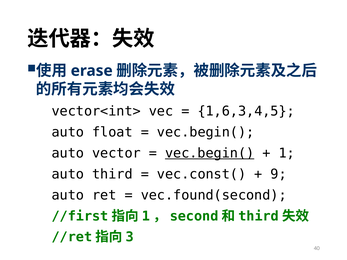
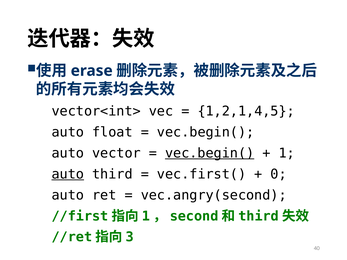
1,6,3,4,5: 1,6,3,4,5 -> 1,2,1,4,5 (246, 111)
auto underline: none -> present (68, 174)
vec.const(: vec.const( -> vec.first( (202, 174)
9: 9 -> 0 (279, 174)
vec.found(second: vec.found(second -> vec.angry(second (214, 195)
